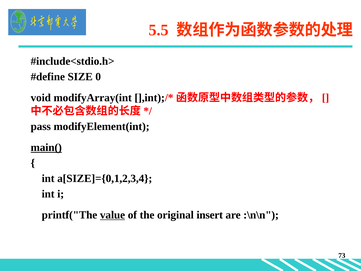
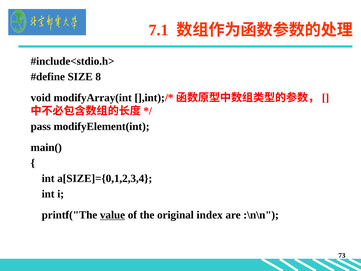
5.5: 5.5 -> 7.1 (159, 30)
0: 0 -> 8 (98, 77)
main( underline: present -> none (46, 147)
insert: insert -> index (210, 215)
